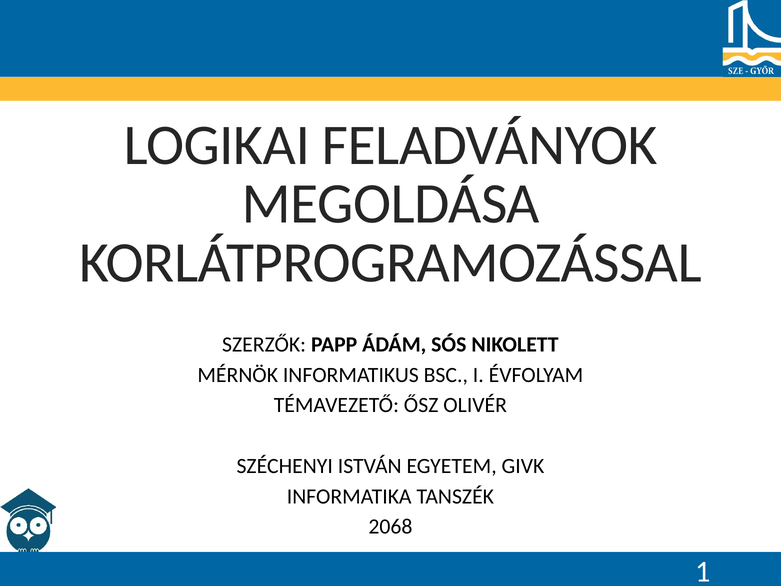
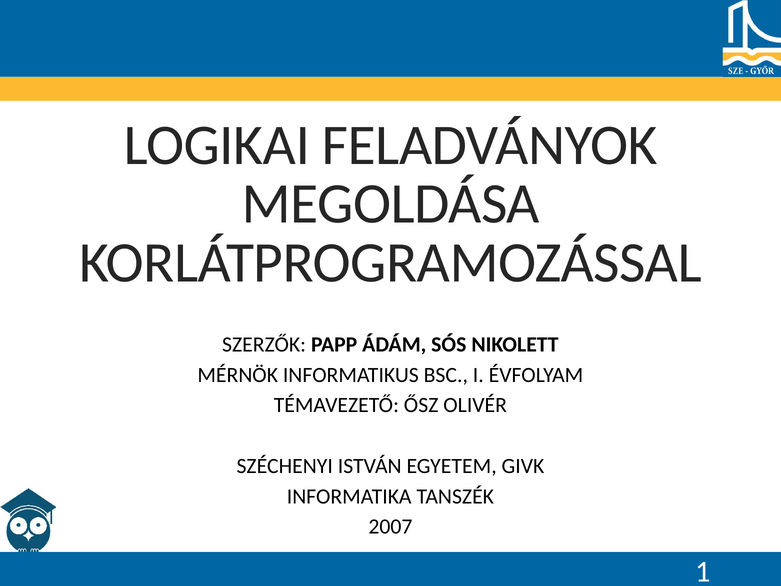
2068: 2068 -> 2007 (390, 527)
